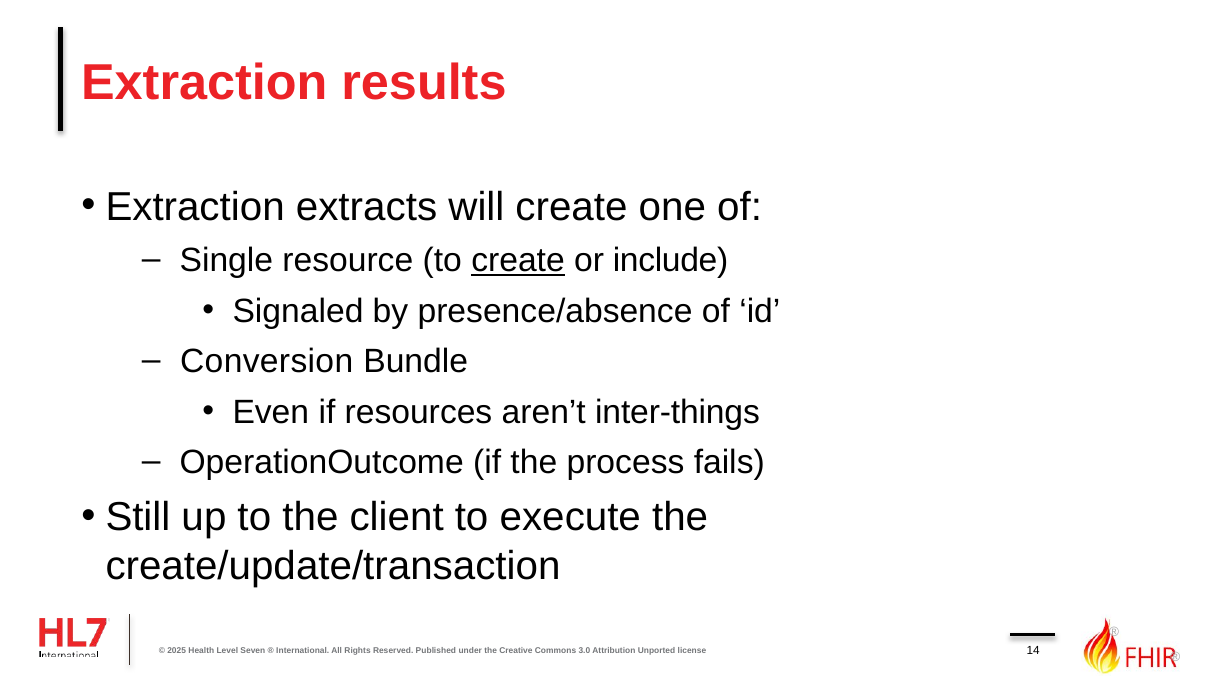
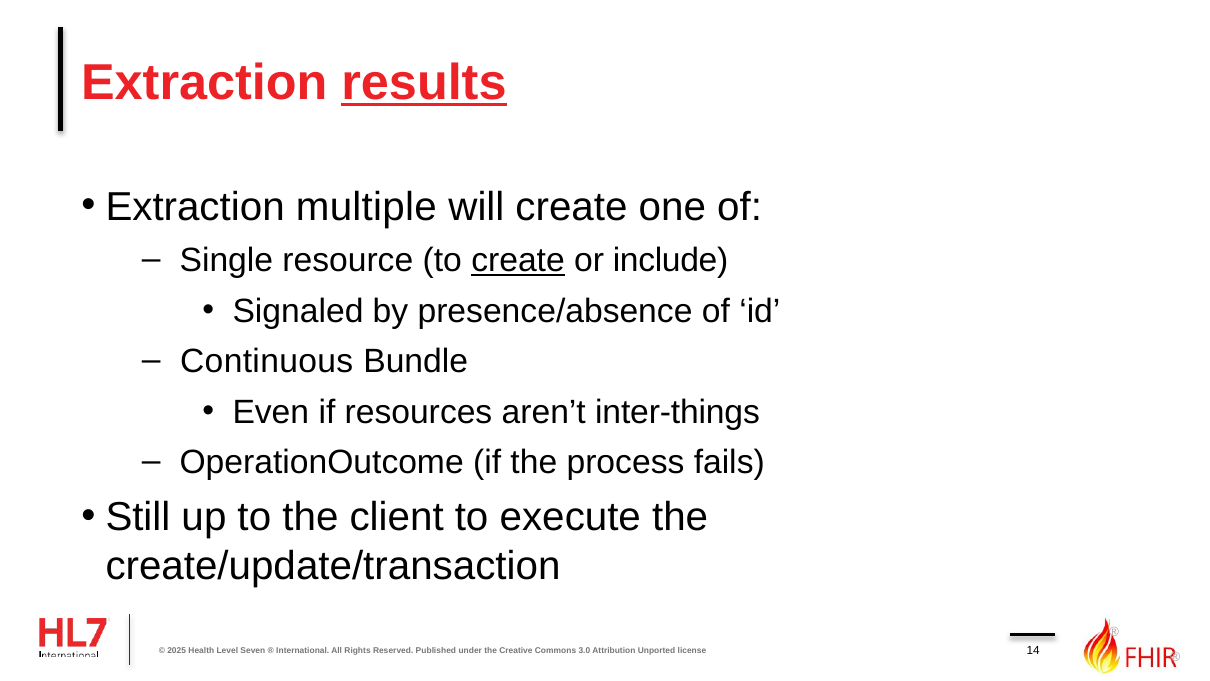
results underline: none -> present (424, 83)
extracts: extracts -> multiple (366, 207)
Conversion: Conversion -> Continuous (267, 362)
